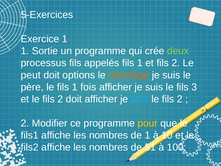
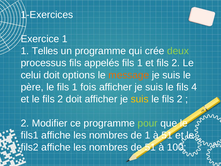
5-Exercices: 5-Exercices -> 1-Exercices (47, 15)
Sortie: Sortie -> Telles (45, 51)
peut: peut -> celui (31, 75)
3: 3 -> 4 (194, 87)
suis colour: light blue -> yellow (140, 99)
pour colour: yellow -> light green (148, 123)
à 10: 10 -> 51 (167, 135)
